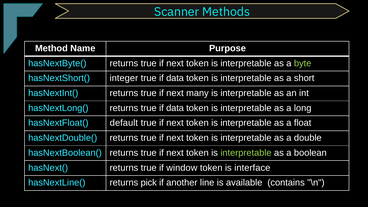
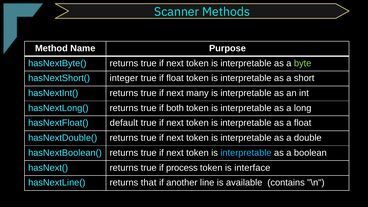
data: data -> float (175, 78)
returns true if data: data -> both (175, 108)
interpretable colour: light green -> light blue (246, 153)
window: window -> process (182, 168)
pick: pick -> that (149, 183)
